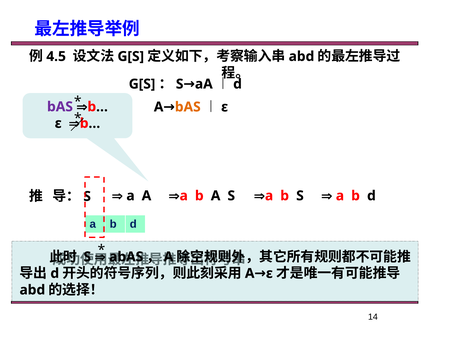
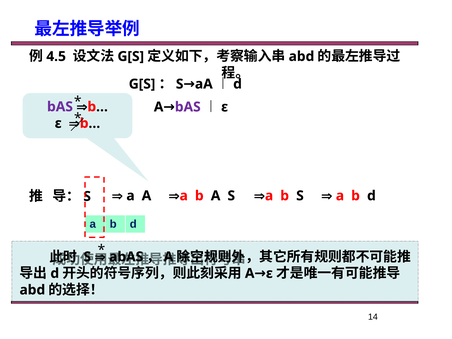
bAS colour: orange -> purple (188, 107)
